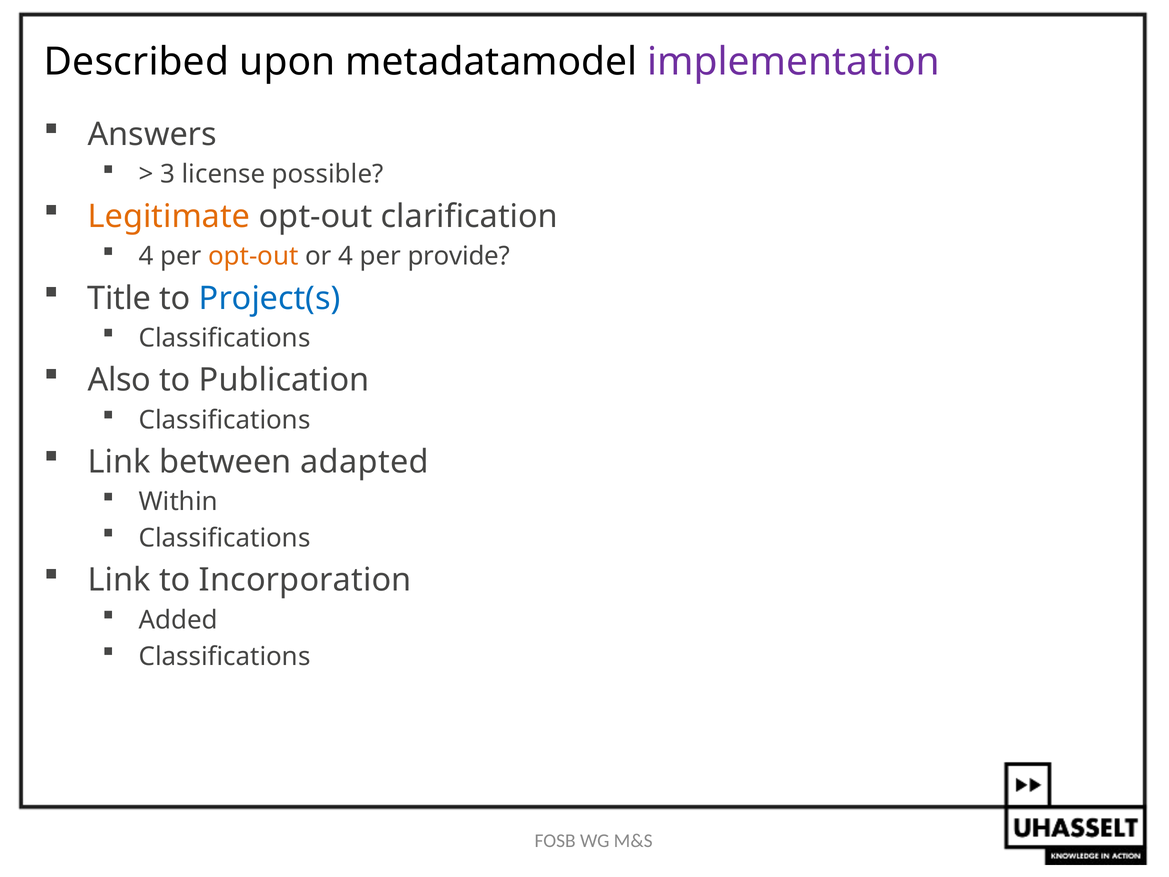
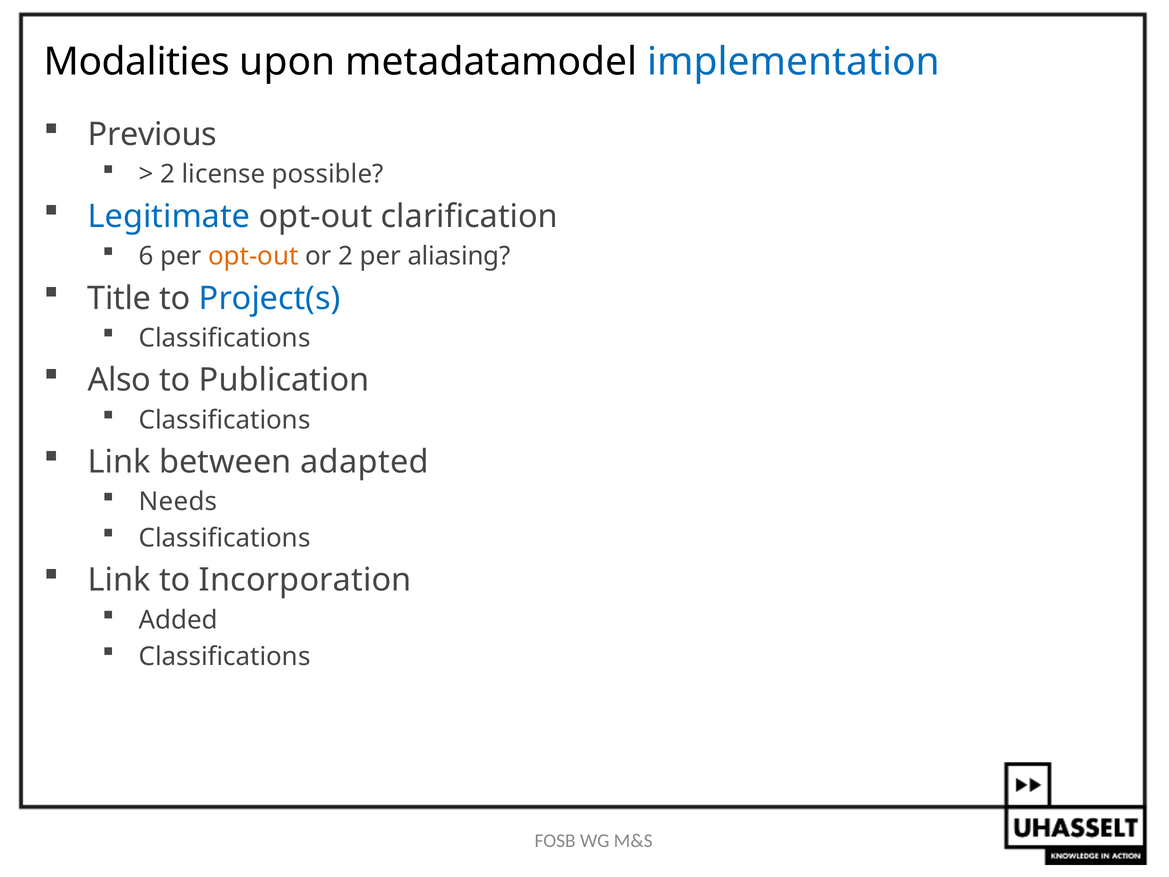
Described: Described -> Modalities (137, 62)
implementation colour: purple -> blue (794, 62)
Answers: Answers -> Previous (152, 135)
3: 3 -> 2 (168, 174)
Legitimate colour: orange -> blue (169, 216)
4: 4 -> 6 (146, 256)
or 4: 4 -> 2 (346, 256)
provide: provide -> aliasing (459, 256)
Within: Within -> Needs (178, 502)
